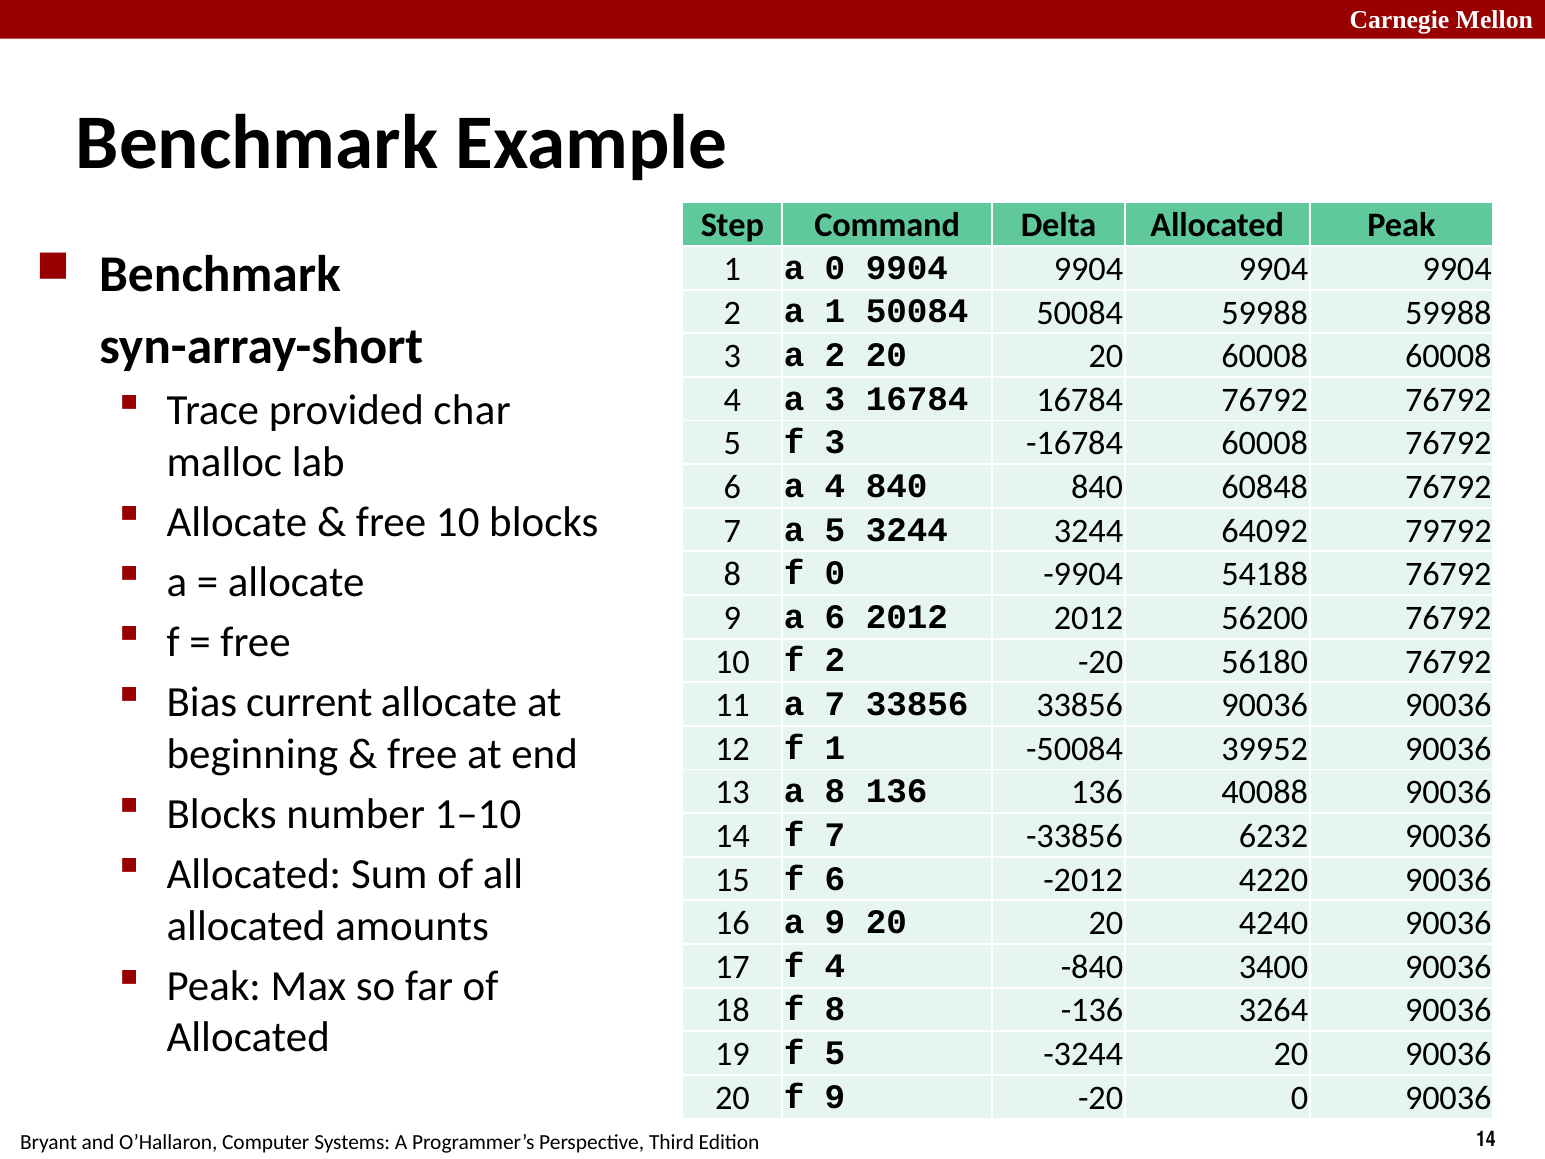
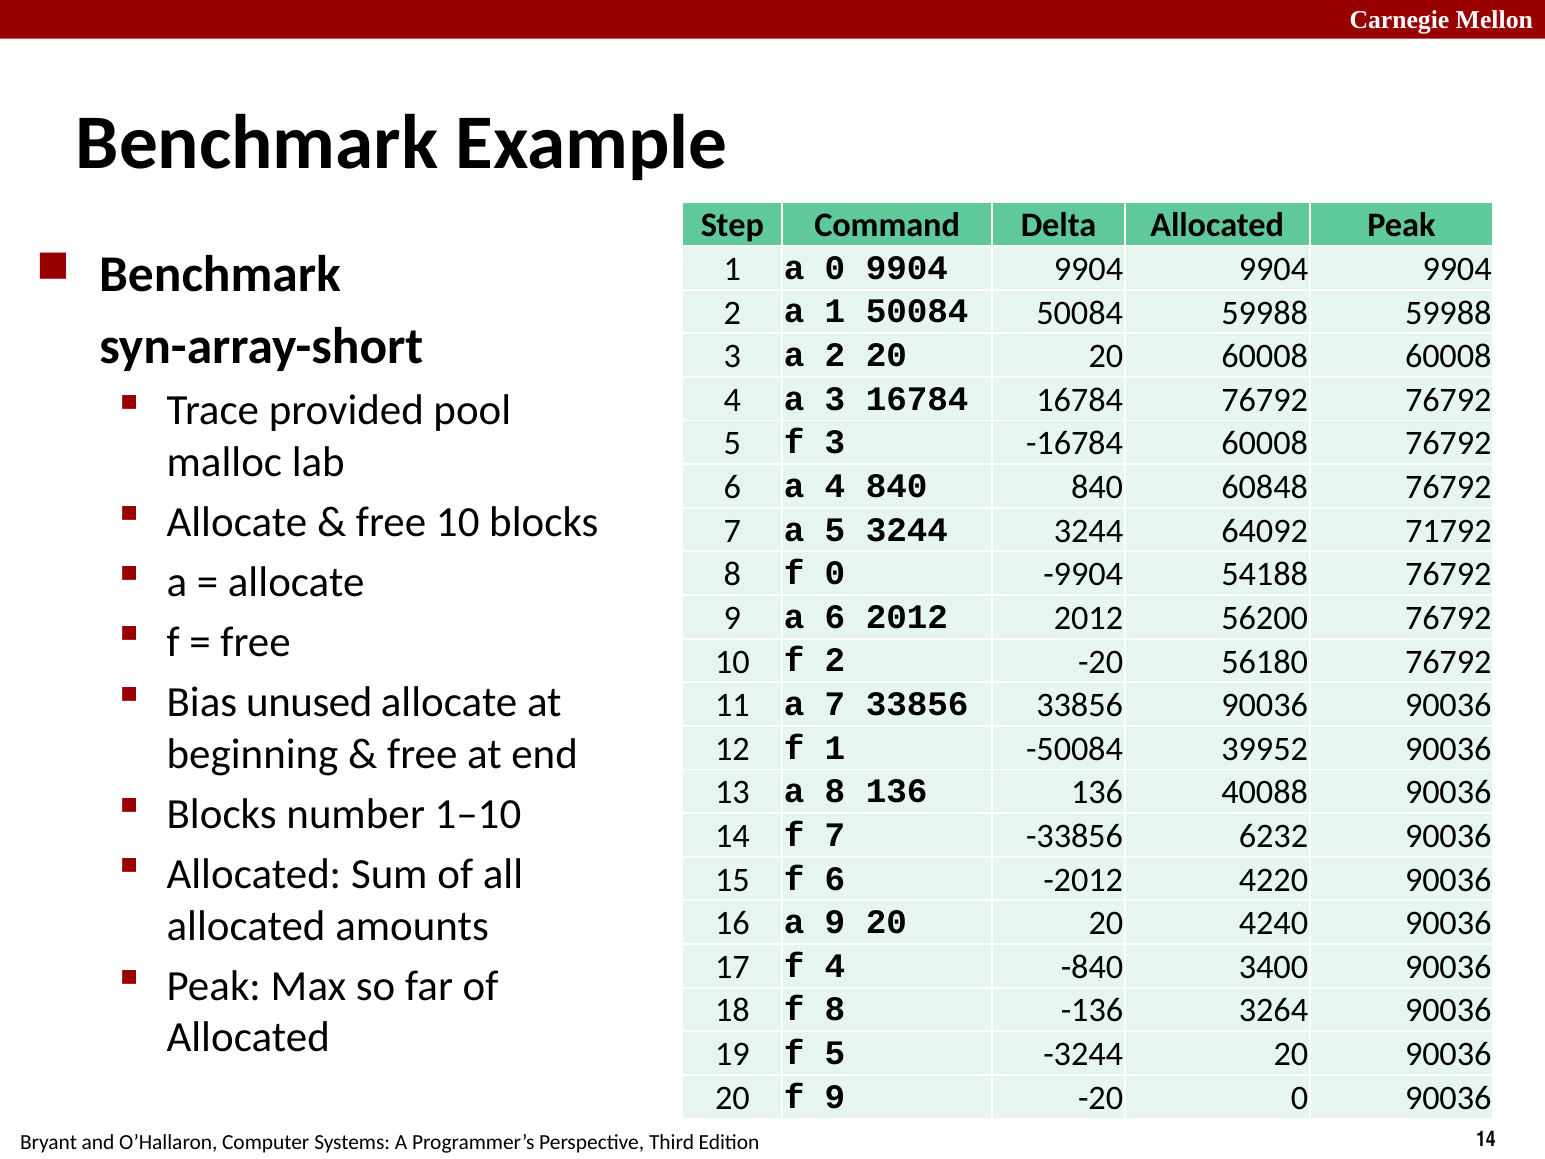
char: char -> pool (472, 411)
79792: 79792 -> 71792 (1448, 531)
current: current -> unused (309, 703)
